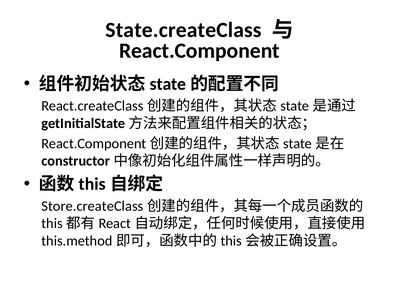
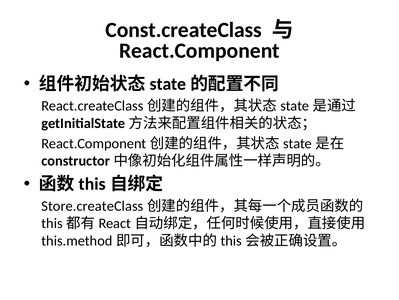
State.createClass: State.createClass -> Const.createClass (184, 30)
